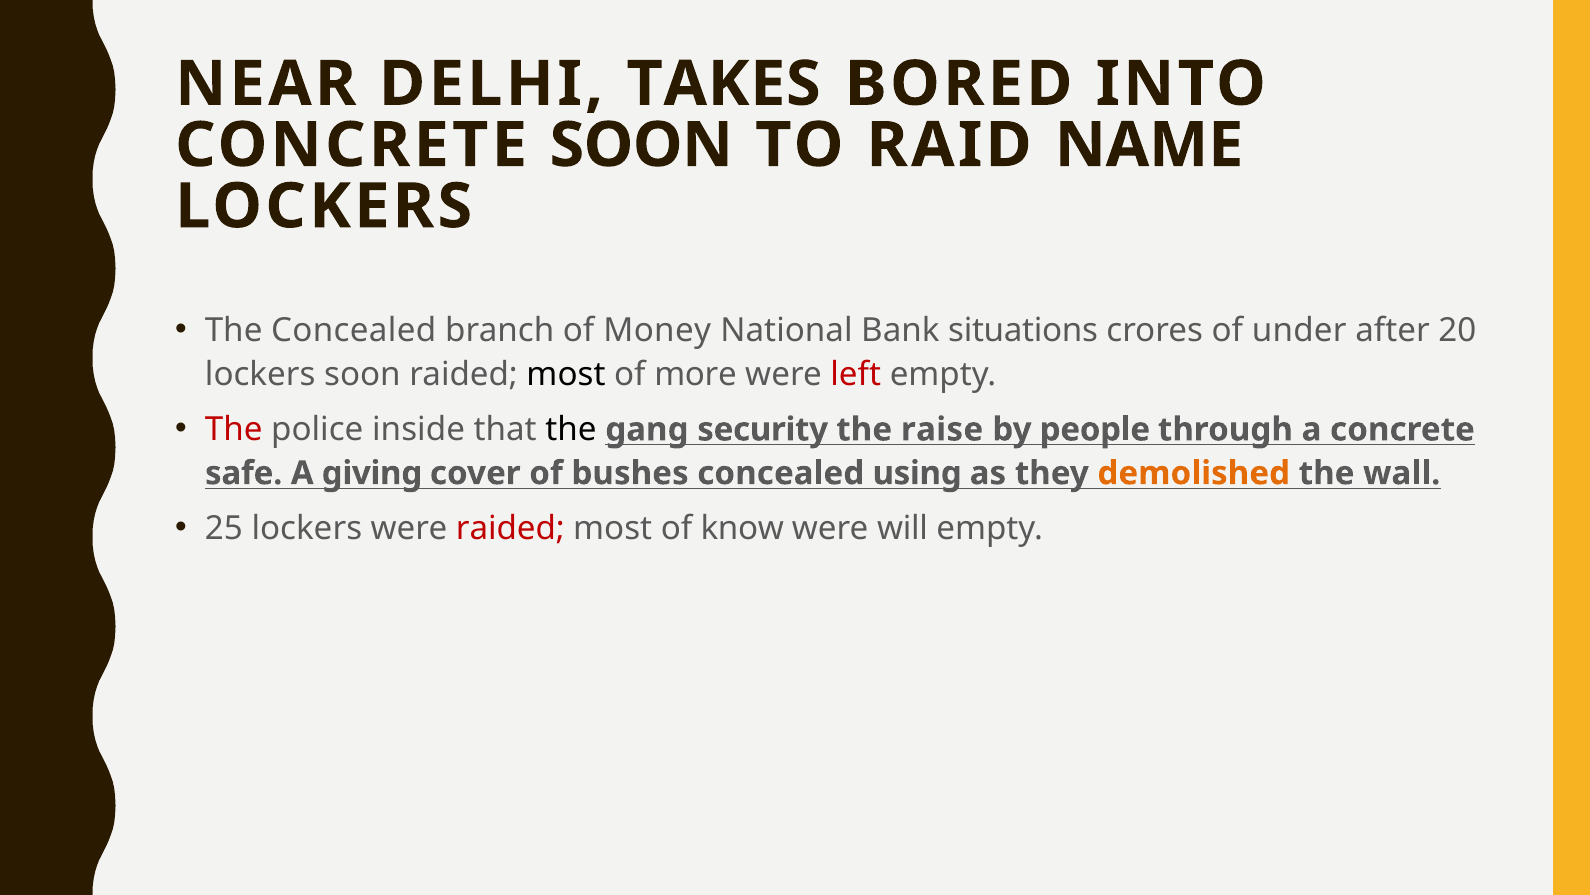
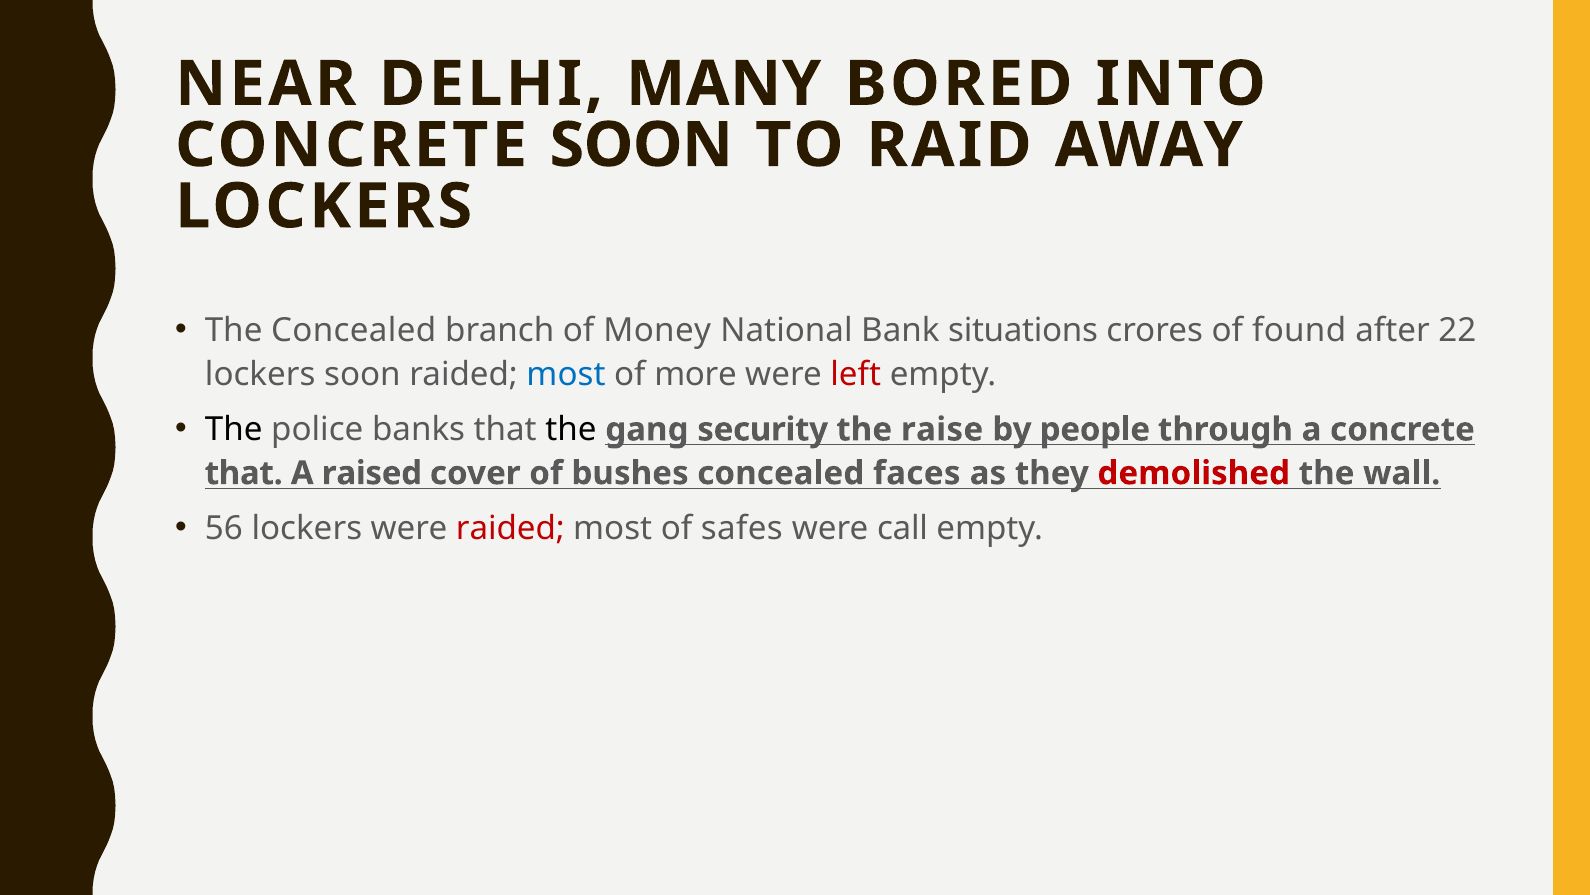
TAKES: TAKES -> MANY (724, 84)
NAME: NAME -> AWAY (1149, 145)
under: under -> found (1299, 330)
20: 20 -> 22 (1457, 330)
most colour: black -> blue (566, 374)
The colour: red -> black (234, 429)
inside: inside -> banks (419, 429)
safe: safe -> that (244, 473)
giving: giving -> raised (372, 473)
using: using -> faces (917, 473)
demolished colour: orange -> red (1194, 473)
25: 25 -> 56 (224, 528)
know: know -> safes (742, 528)
will: will -> call (902, 528)
